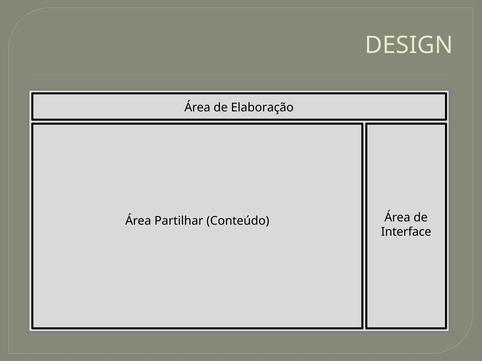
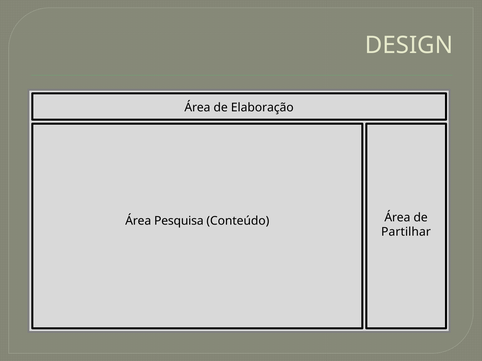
Partilhar: Partilhar -> Pesquisa (179, 221)
Interface: Interface -> Partilhar (406, 232)
